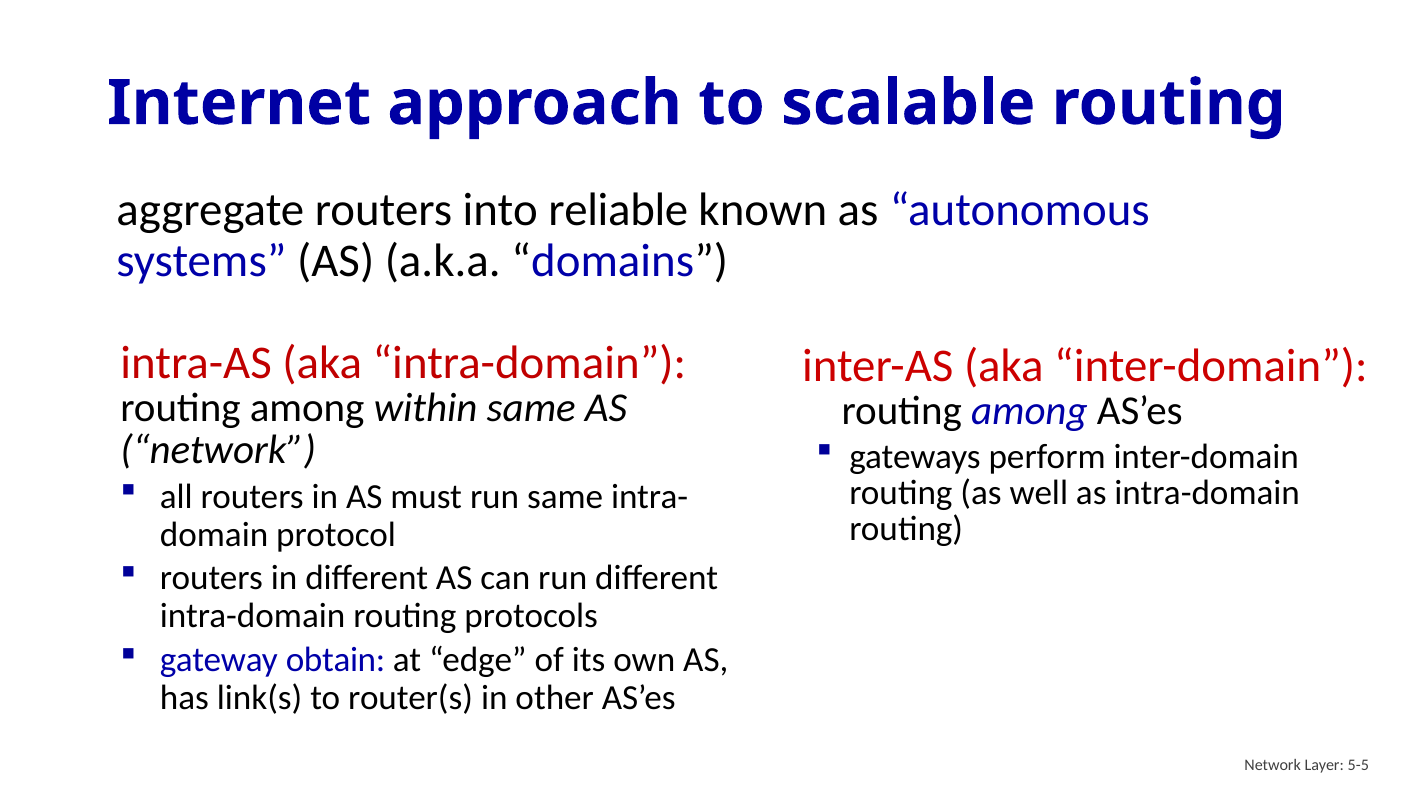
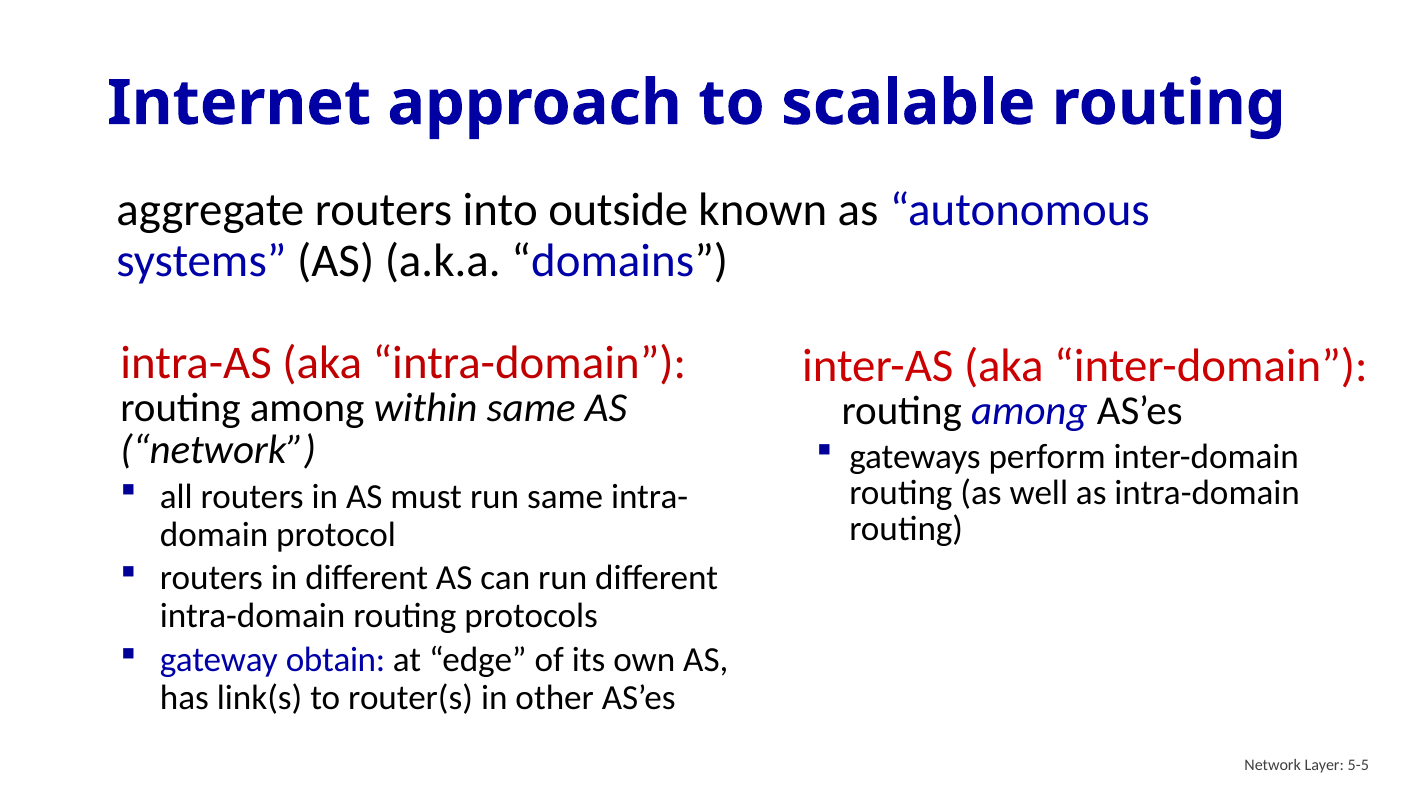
reliable: reliable -> outside (618, 210)
